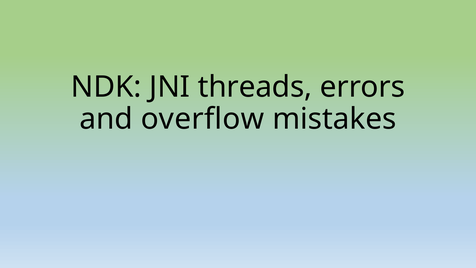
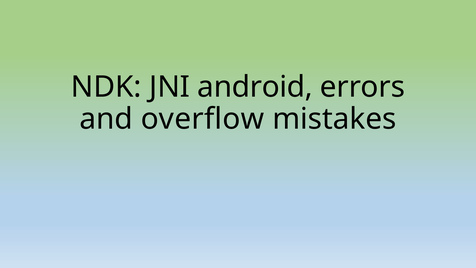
threads: threads -> android (255, 87)
